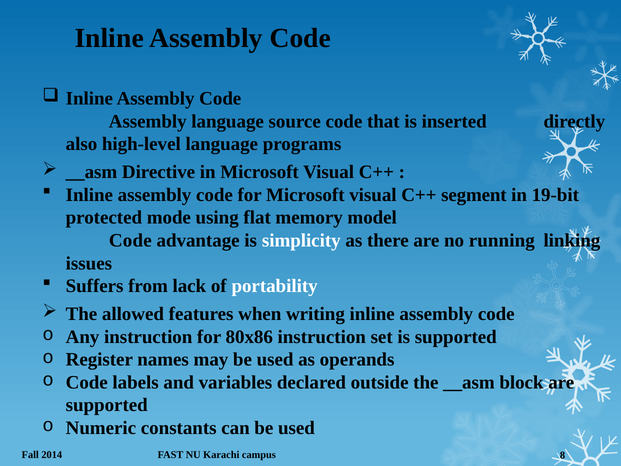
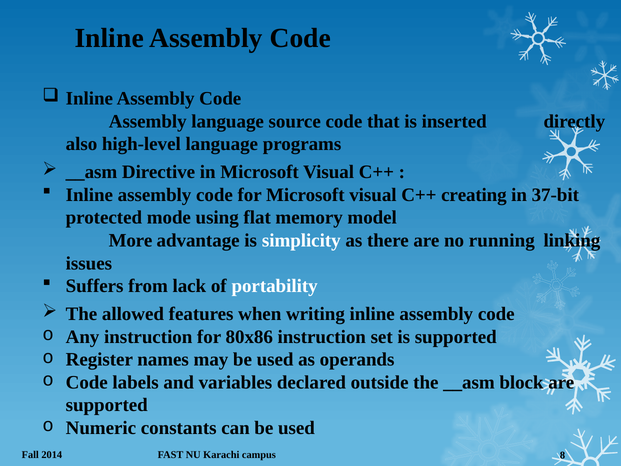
segment: segment -> creating (474, 195)
19-bit: 19-bit -> 37-bit (555, 195)
Code: Code -> More (131, 240)
